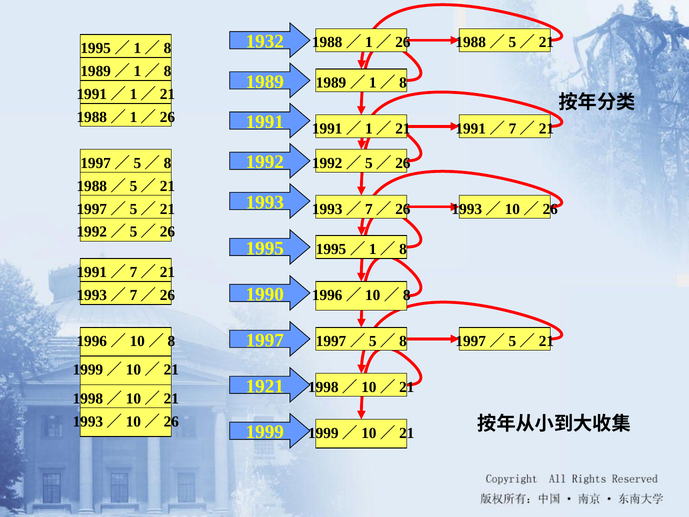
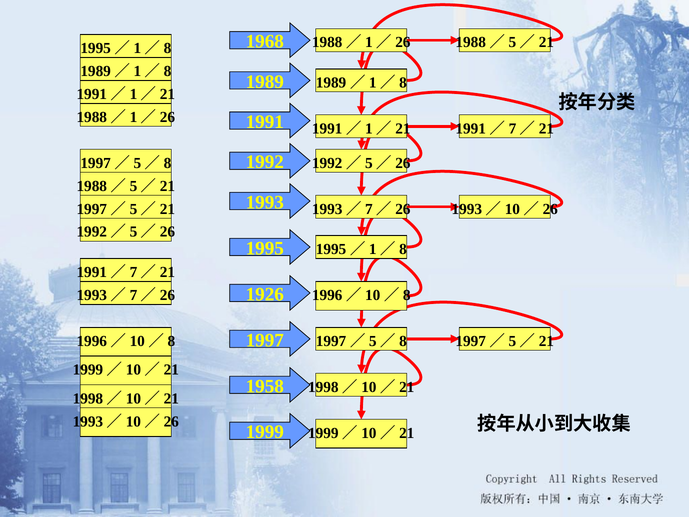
1932: 1932 -> 1968 (265, 42)
1990: 1990 -> 1926 (265, 294)
1921: 1921 -> 1958 (265, 386)
